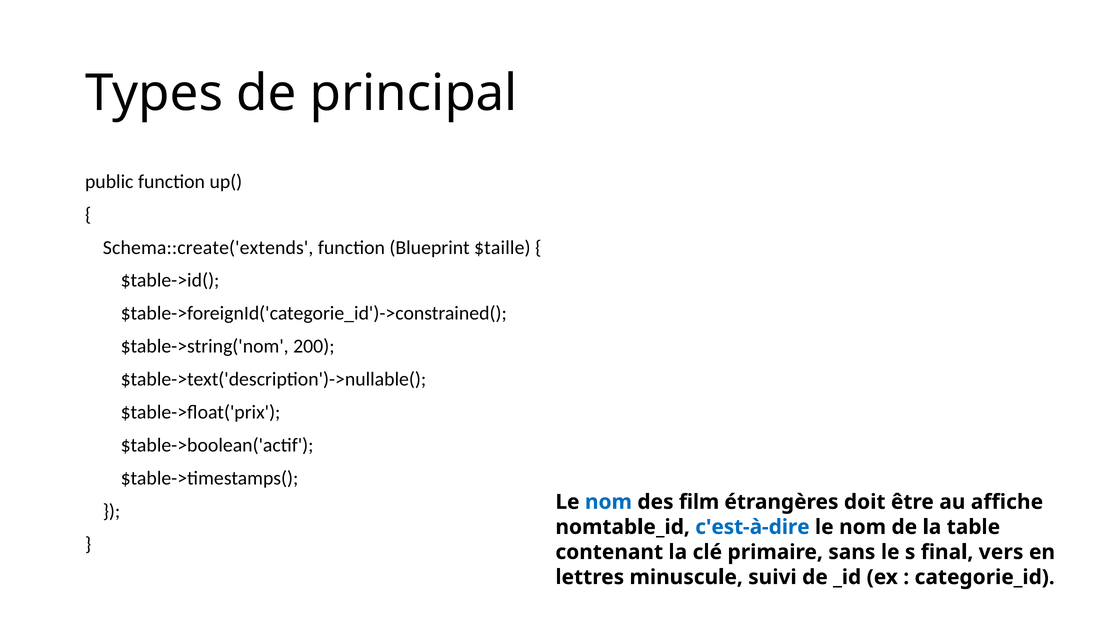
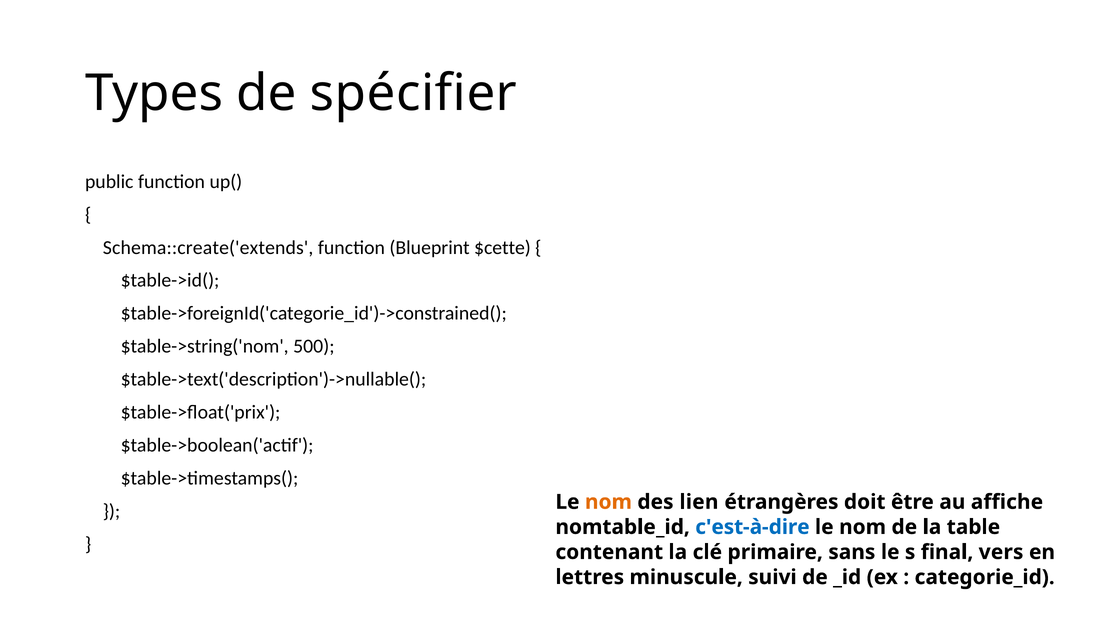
principal: principal -> spécifier (414, 94)
$taille: $taille -> $cette (502, 248)
200: 200 -> 500 (314, 346)
nom colour: blue -> orange (608, 502)
film: film -> lien (699, 502)
